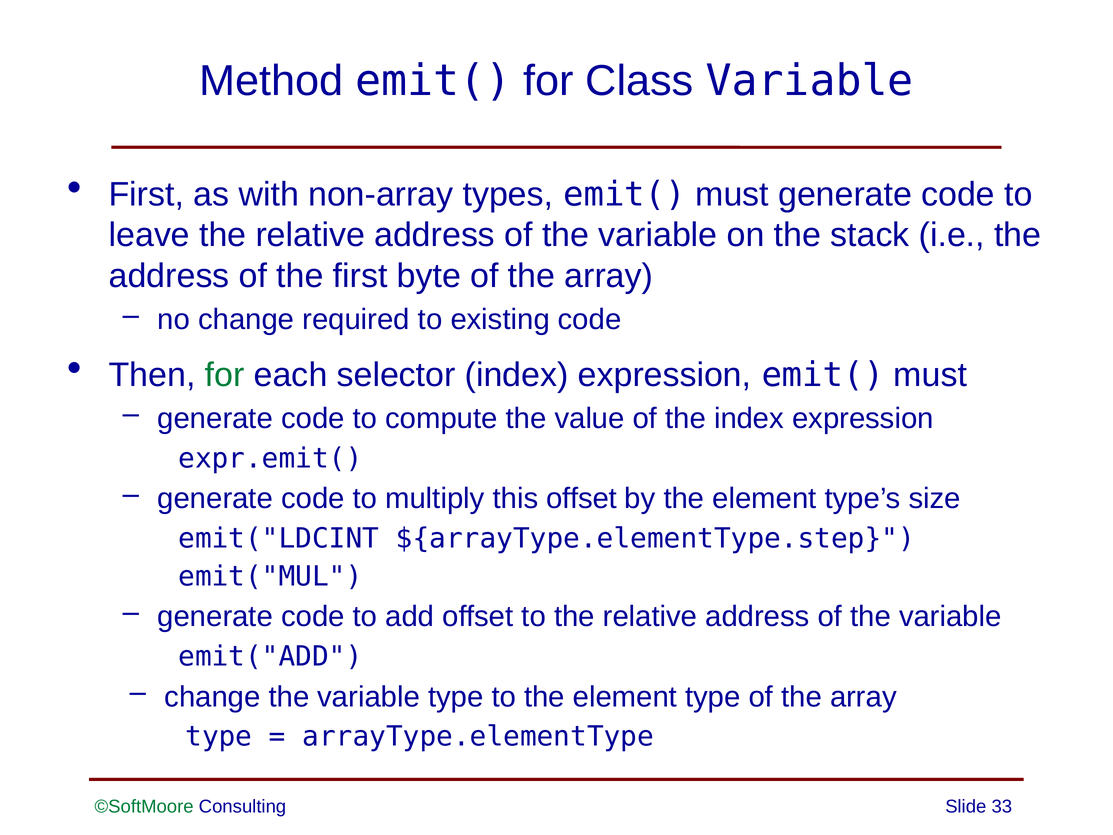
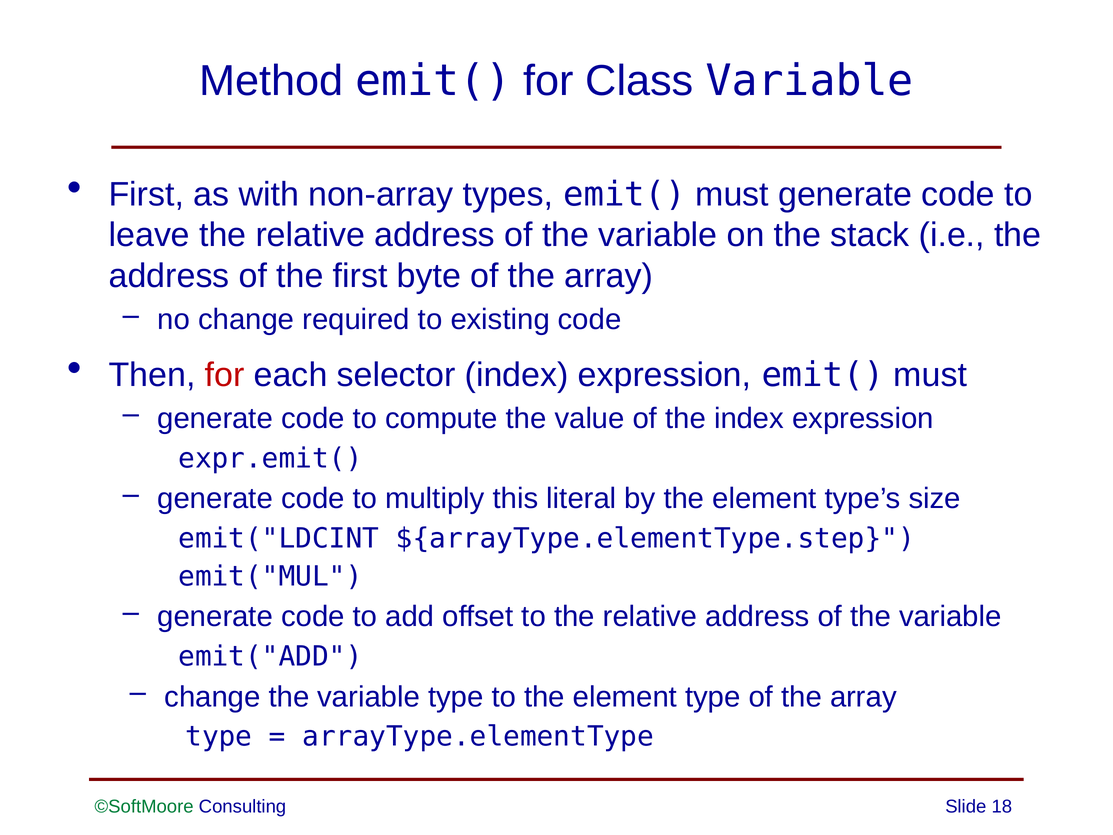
for colour: green -> red (225, 375)
this offset: offset -> literal (581, 498)
33: 33 -> 18 (1002, 806)
